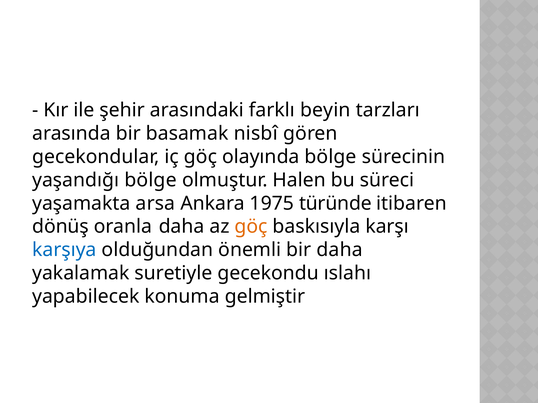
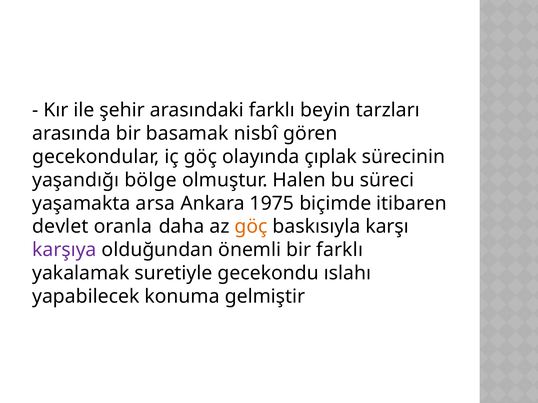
olayında bölge: bölge -> çıplak (331, 157)
türünde: türünde -> biçimde (335, 204)
dönüş: dönüş -> devlet (60, 227)
karşıya colour: blue -> purple (64, 250)
bir daha: daha -> farklı (340, 250)
